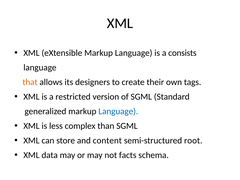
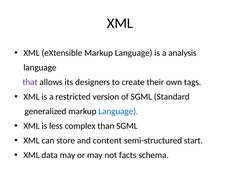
consists: consists -> analysis (182, 53)
that colour: orange -> purple (30, 82)
root: root -> start (193, 141)
